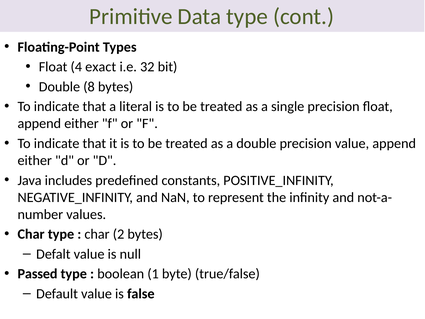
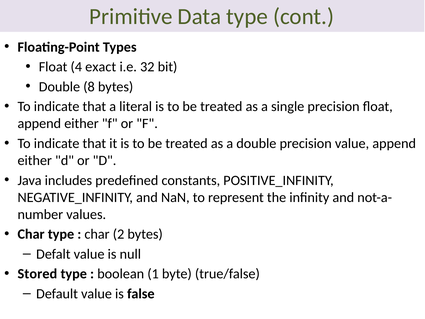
Passed: Passed -> Stored (37, 274)
